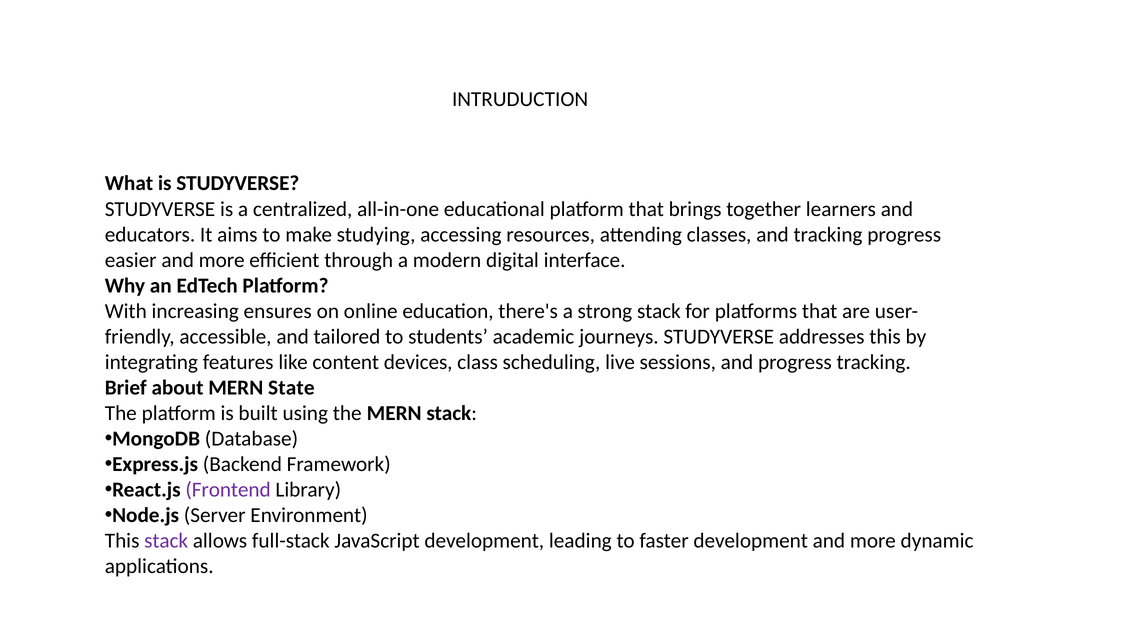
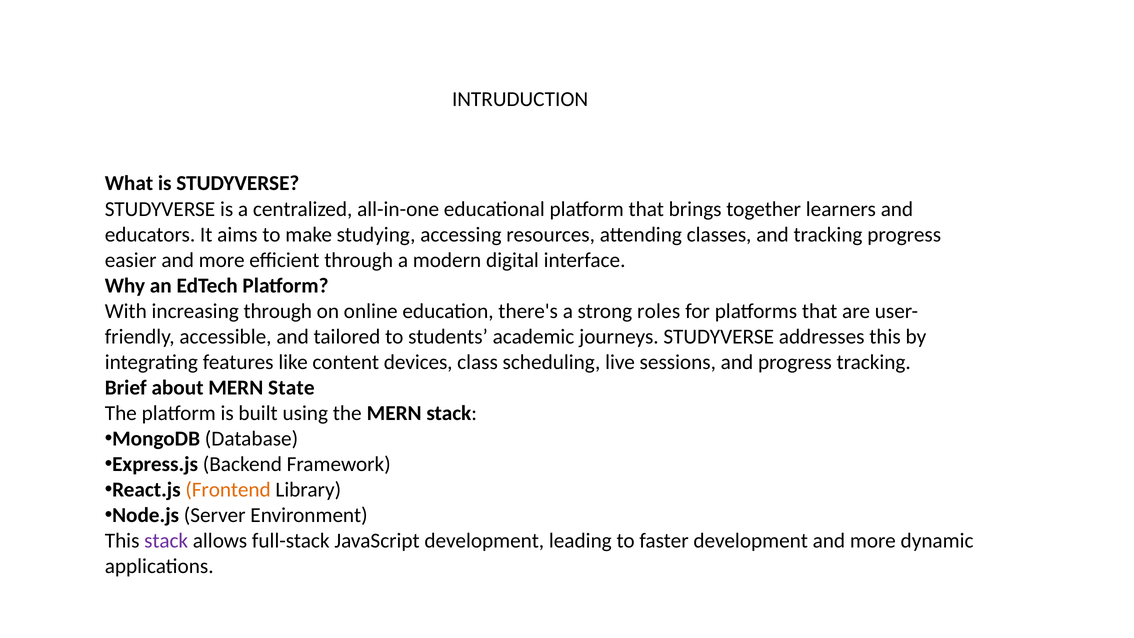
increasing ensures: ensures -> through (278, 311)
strong stack: stack -> roles (659, 311)
Frontend colour: purple -> orange (228, 490)
